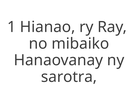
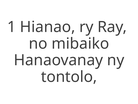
sarotra: sarotra -> tontolo (69, 76)
